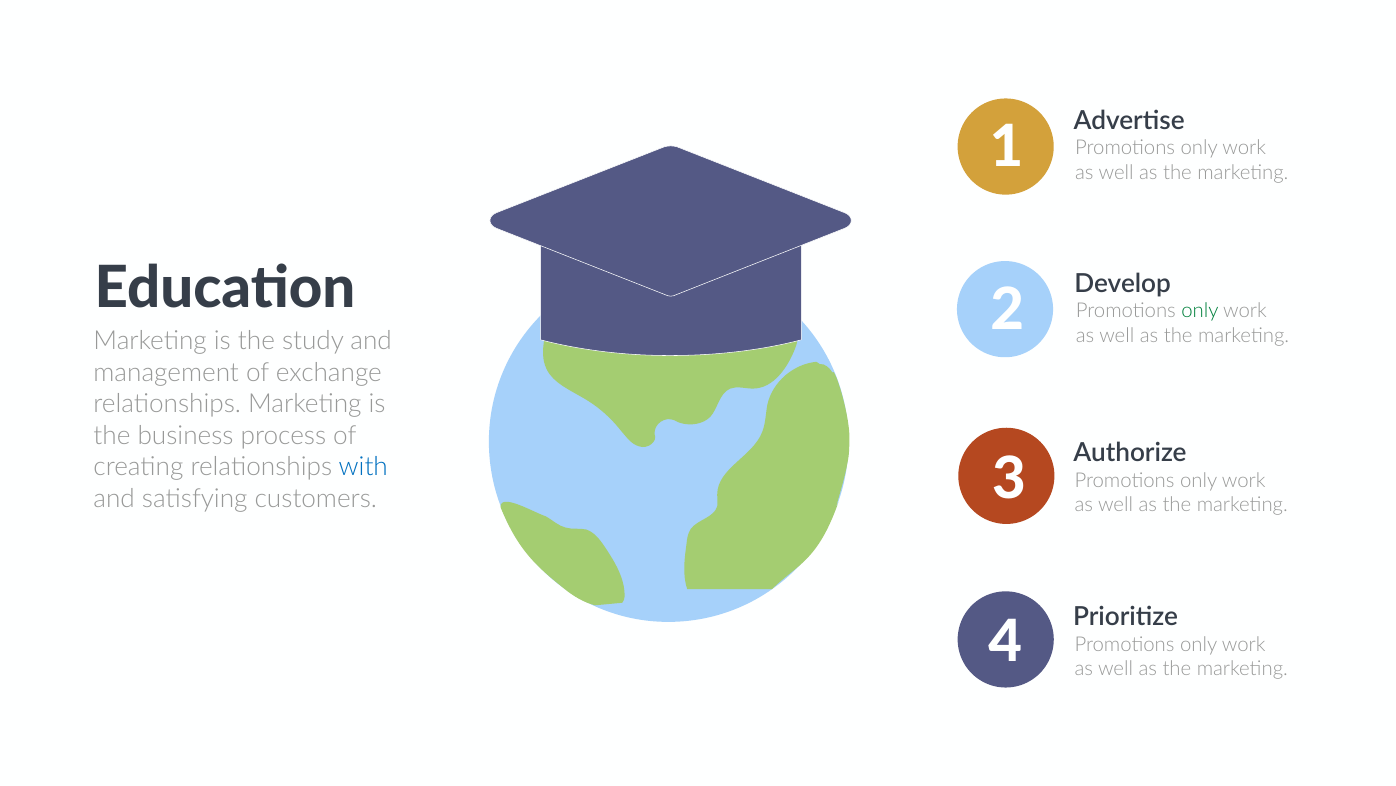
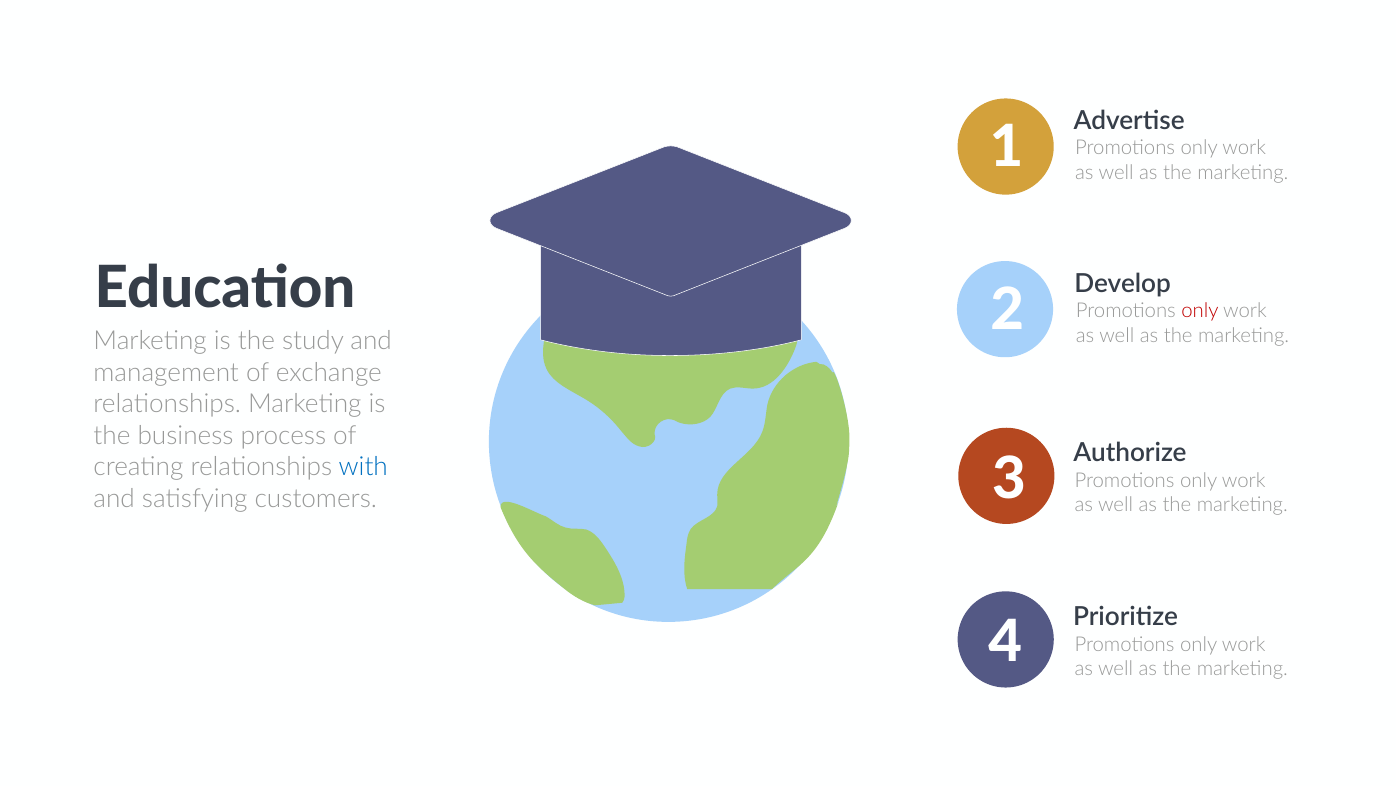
only colour: green -> red (1200, 311)
